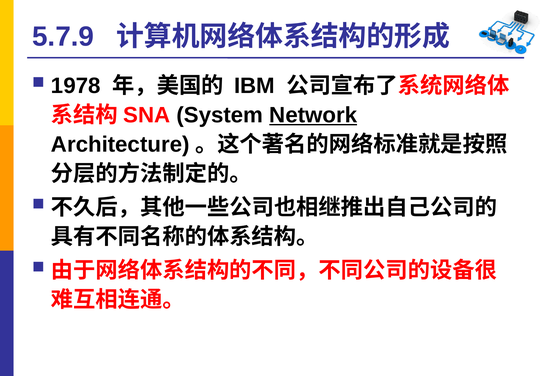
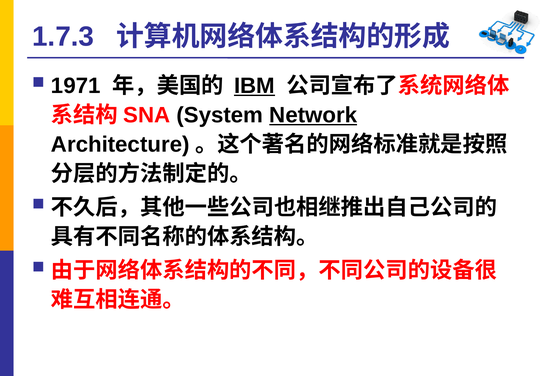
5.7.9: 5.7.9 -> 1.7.3 (63, 36)
1978: 1978 -> 1971 (76, 86)
IBM underline: none -> present (254, 86)
